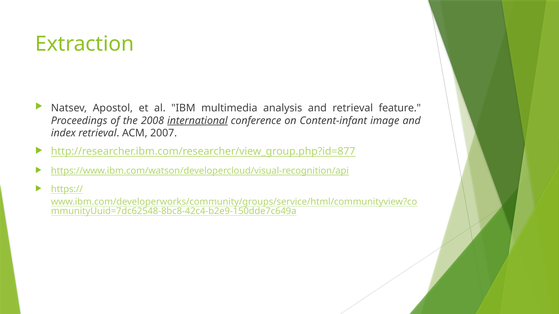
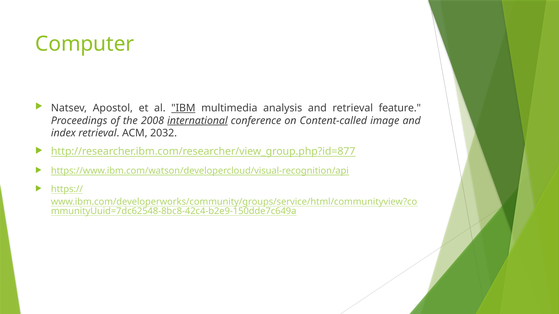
Extraction: Extraction -> Computer (85, 44)
IBM underline: none -> present (183, 108)
Content-infant: Content-infant -> Content-called (333, 121)
2007: 2007 -> 2032 (164, 133)
